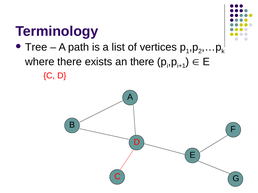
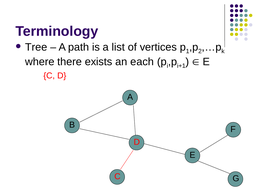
an there: there -> each (142, 62)
